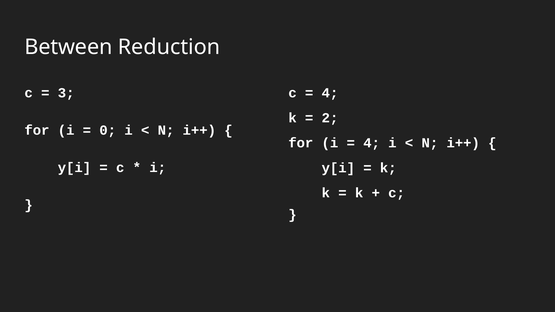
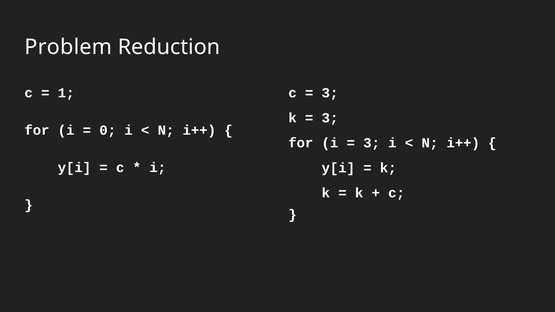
Between: Between -> Problem (68, 47)
3: 3 -> 1 (66, 93)
4: 4 -> 3 (330, 93)
2: 2 -> 3 (330, 118)
4: 4 -> 3 (372, 143)
